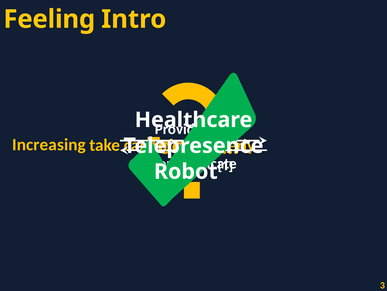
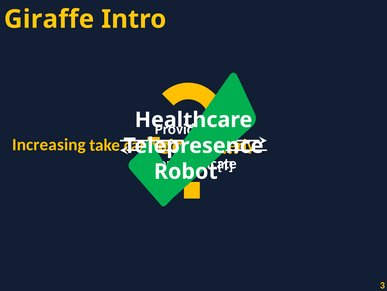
Feeling: Feeling -> Giraffe (49, 19)
